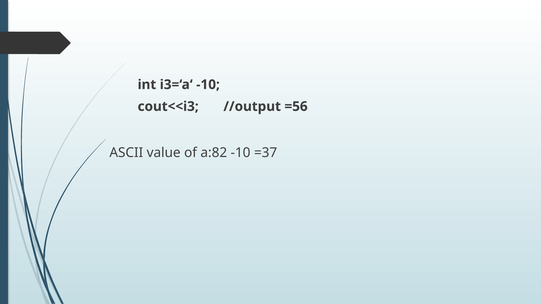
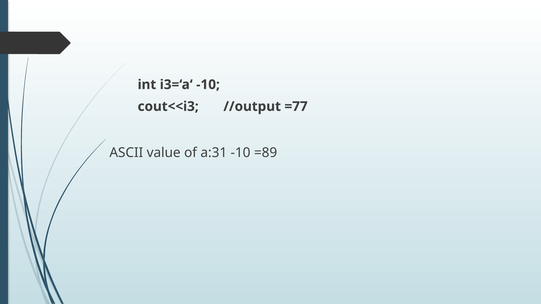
=56: =56 -> =77 (296, 107)
a:82: a:82 -> a:31 (214, 153)
=37: =37 -> =89 (266, 153)
